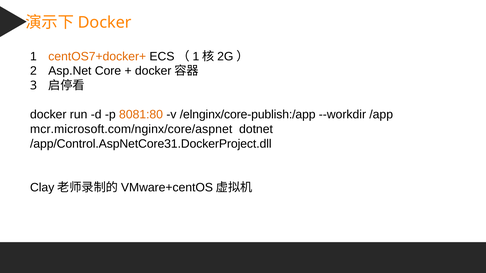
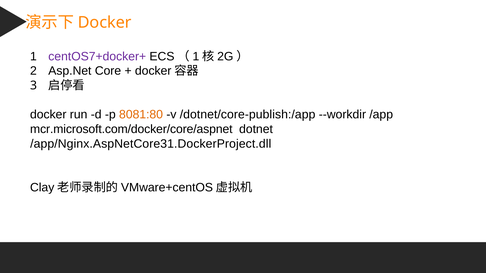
centOS7+docker+ colour: orange -> purple (97, 56)
/elnginx/core-publish:/app: /elnginx/core-publish:/app -> /dotnet/core-publish:/app (248, 115)
mcr.microsoft.com/nginx/core/aspnet: mcr.microsoft.com/nginx/core/aspnet -> mcr.microsoft.com/docker/core/aspnet (131, 129)
/app/Control.AspNetCore31.DockerProject.dll: /app/Control.AspNetCore31.DockerProject.dll -> /app/Nginx.AspNetCore31.DockerProject.dll (151, 144)
